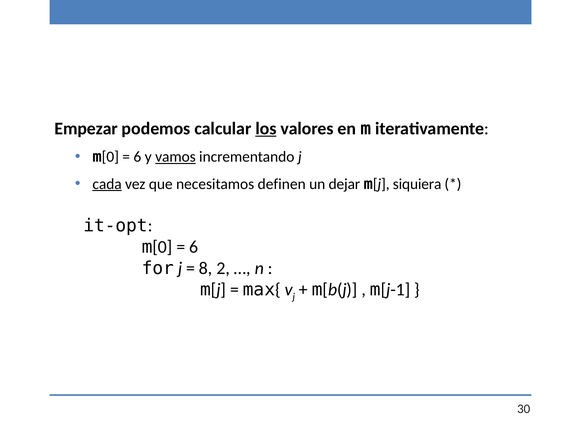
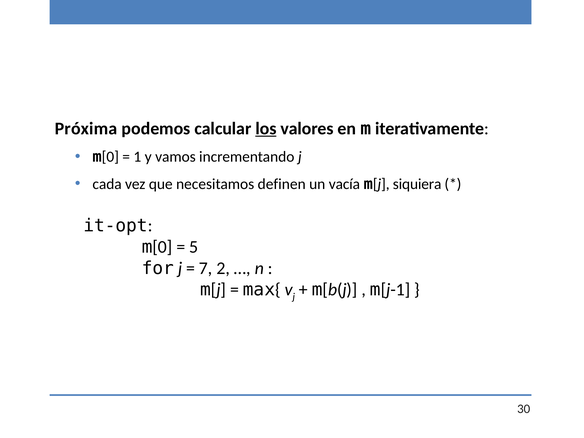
Empezar: Empezar -> Próxima (86, 129)
6: 6 -> 1 (137, 157)
vamos underline: present -> none (175, 157)
cada underline: present -> none (107, 184)
dejar: dejar -> vacía (344, 184)
6: 6 -> 5 (194, 247)
8: 8 -> 7 (206, 268)
